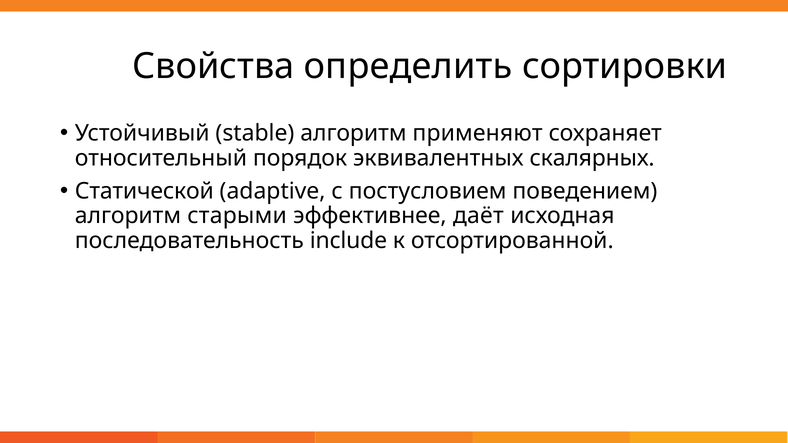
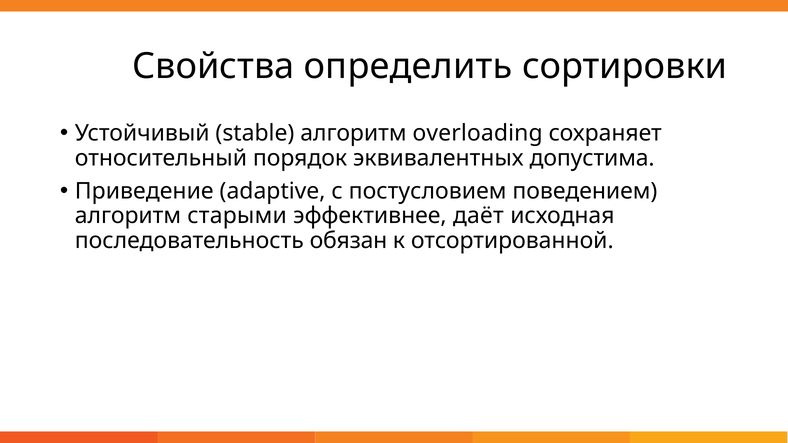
применяют: применяют -> overloading (478, 133)
скалярных: скалярных -> допустима (592, 158)
Статической: Статической -> Приведение (144, 191)
include: include -> обязан (349, 241)
